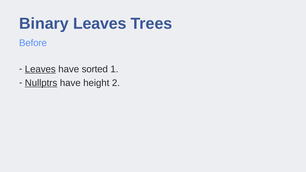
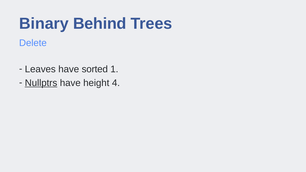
Binary Leaves: Leaves -> Behind (100, 24)
Before: Before -> Delete (33, 43)
Leaves underline: present -> none (40, 69)
2: 2 -> 4 (116, 83)
